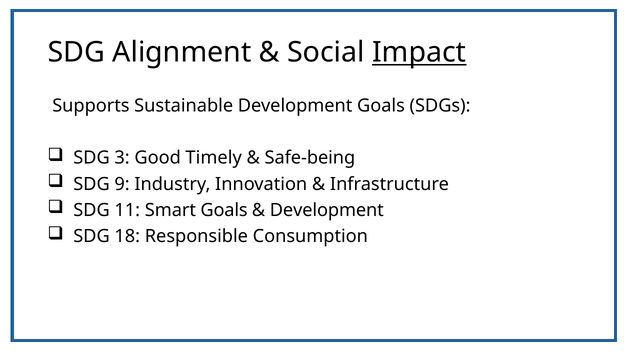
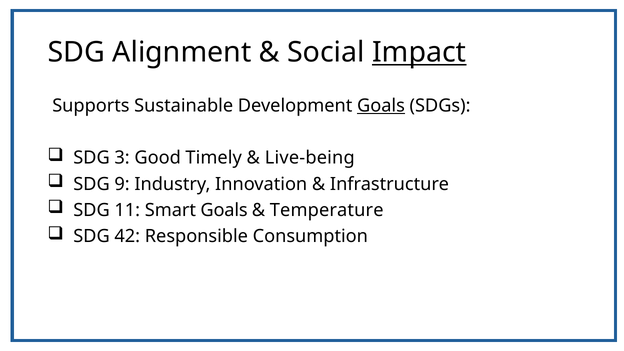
Goals underline: none -> present (381, 106)
Safe-being: Safe-being -> Live-being (310, 158)
Development: Development -> Temperature (327, 210)
18: 18 -> 42 (127, 236)
